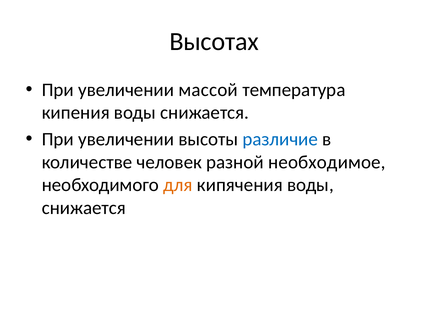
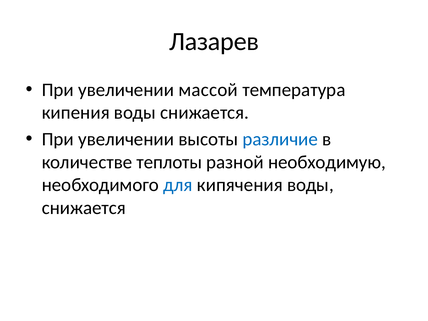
Высотах: Высотах -> Лазарев (214, 41)
человек: человек -> теплоты (169, 162)
необходимое: необходимое -> необходимую (327, 162)
для colour: orange -> blue (178, 185)
